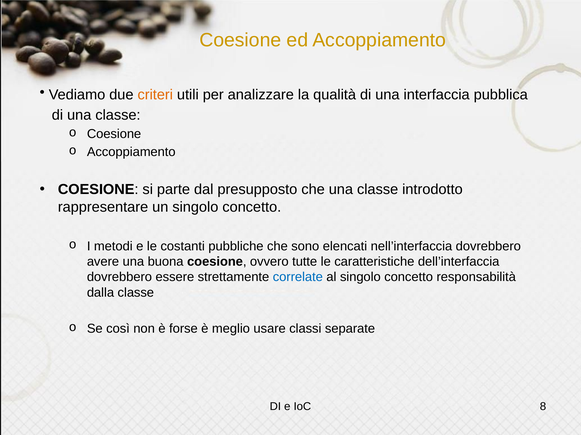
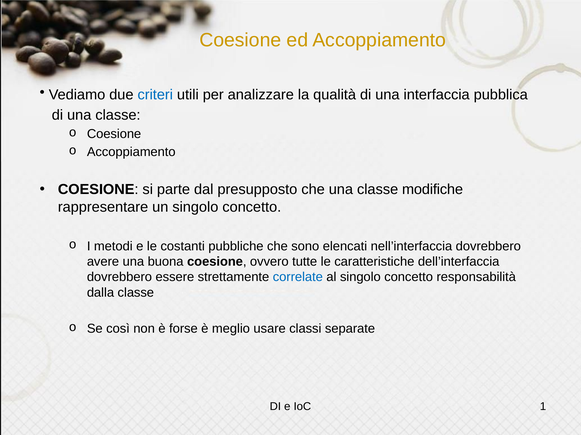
criteri colour: orange -> blue (155, 95)
introdotto: introdotto -> modifiche (433, 190)
8: 8 -> 1 (543, 407)
